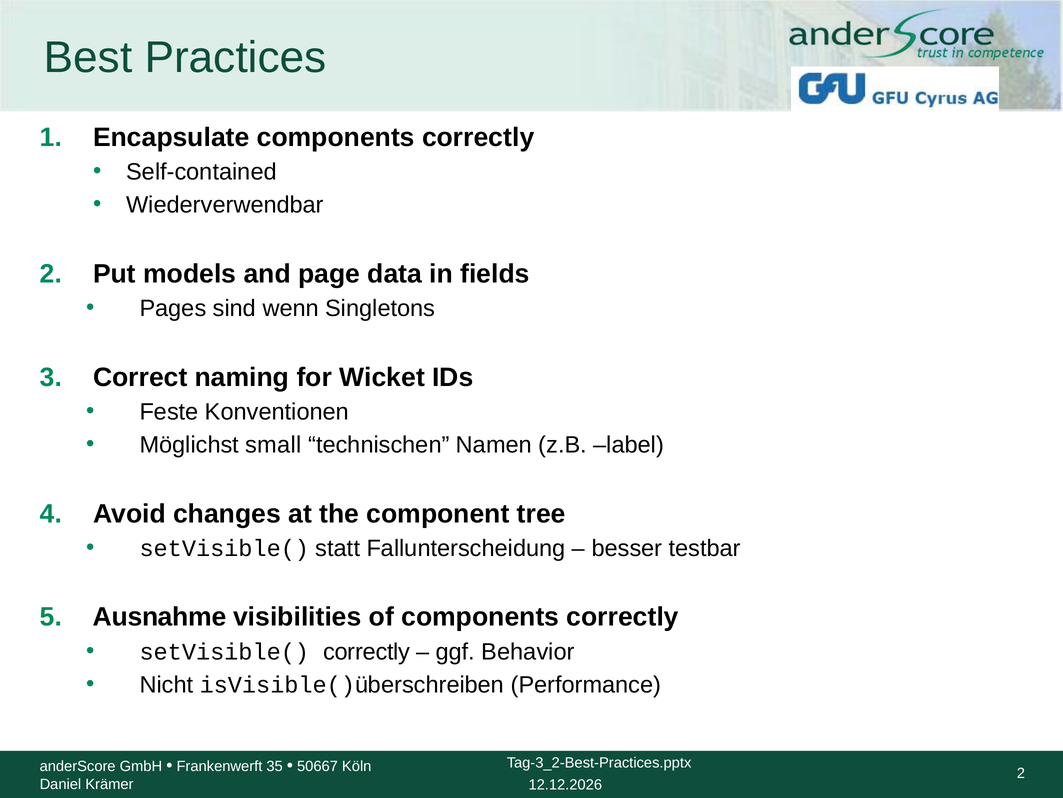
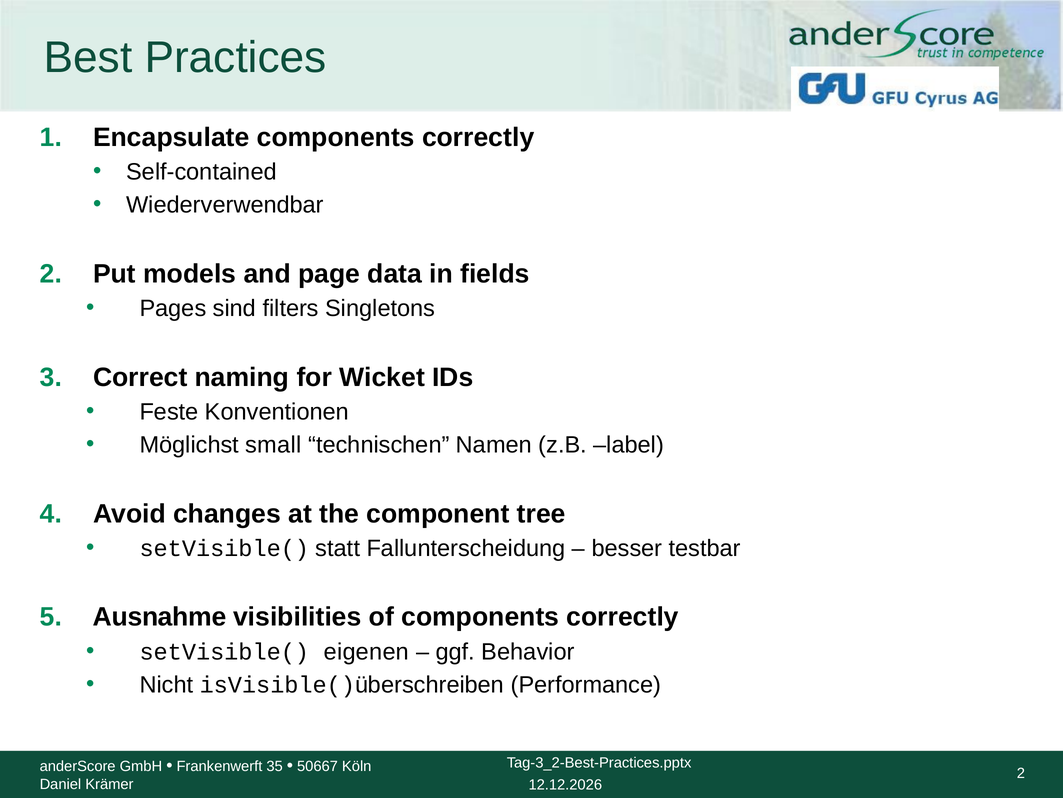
wenn: wenn -> filters (291, 308)
setVisible( correctly: correctly -> eigenen (366, 651)
